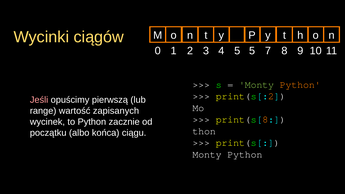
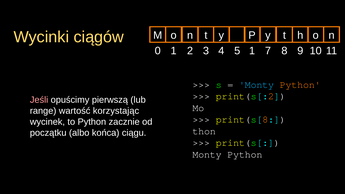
5 5: 5 -> 1 (252, 51)
Monty colour: light green -> light blue (257, 85)
zapisanych: zapisanych -> korzystając (116, 111)
